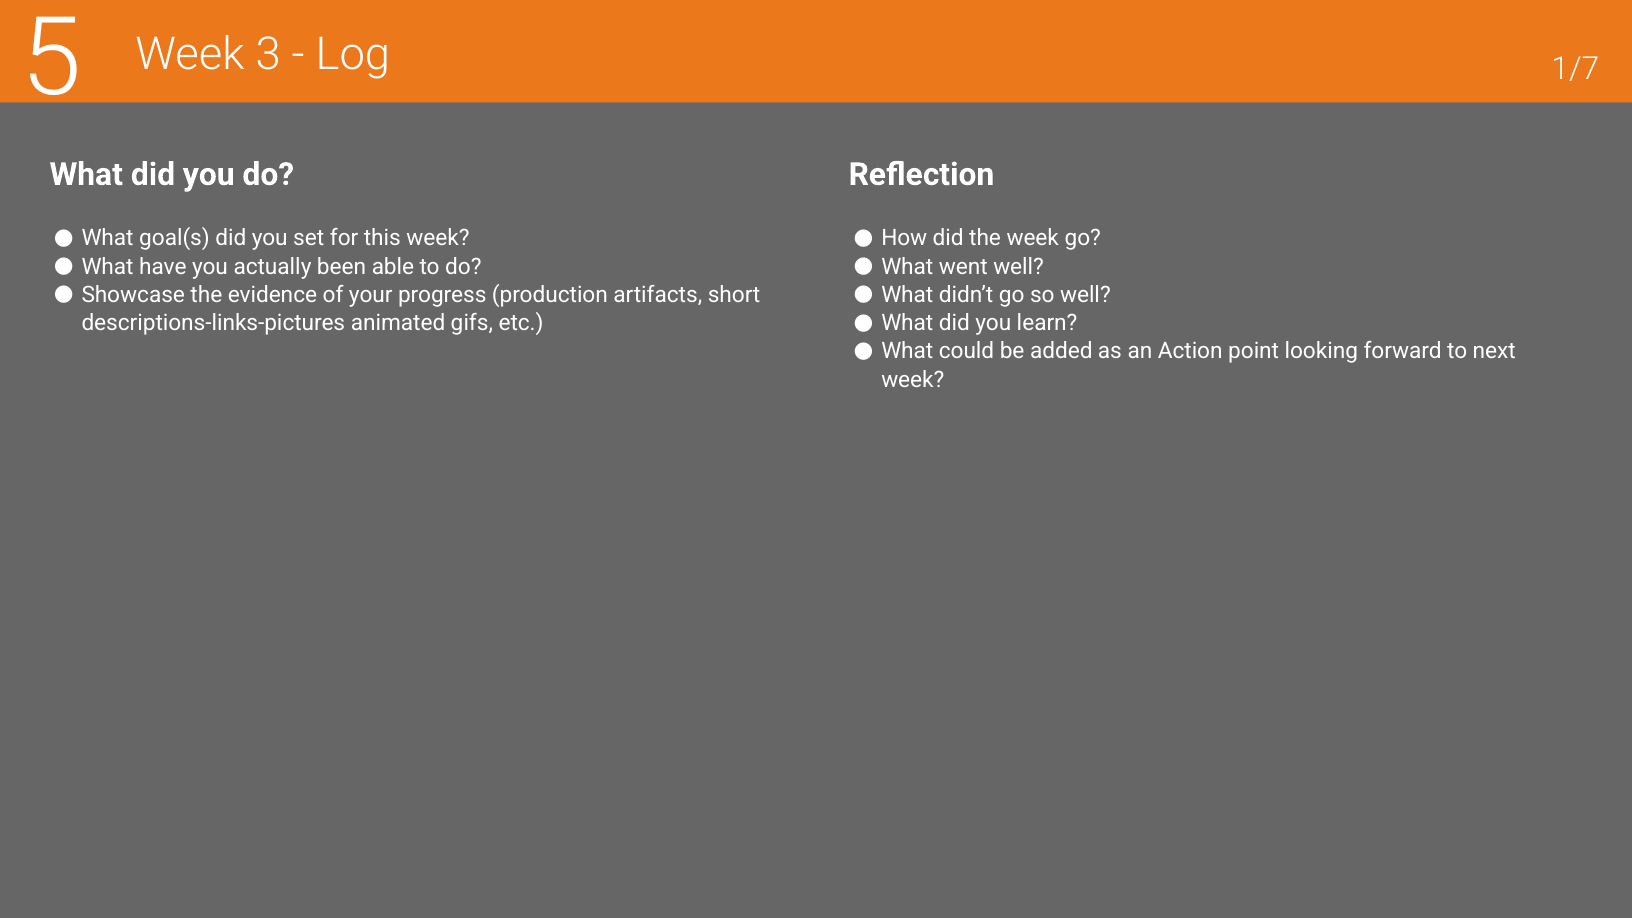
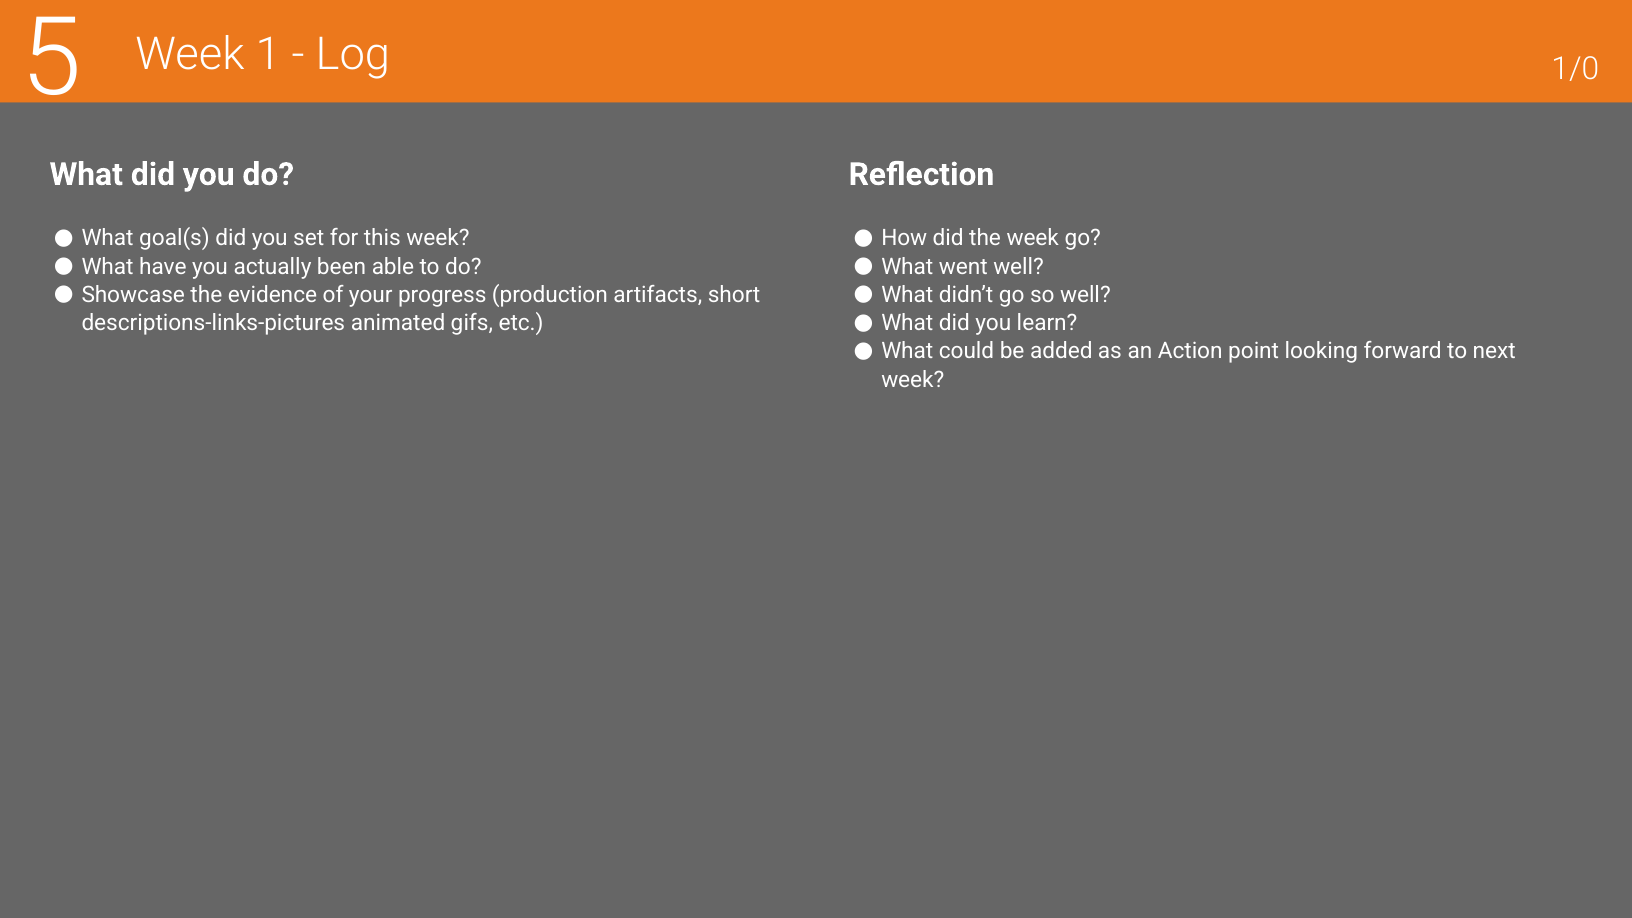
3: 3 -> 1 (268, 54)
1/7: 1/7 -> 1/0 (1575, 69)
